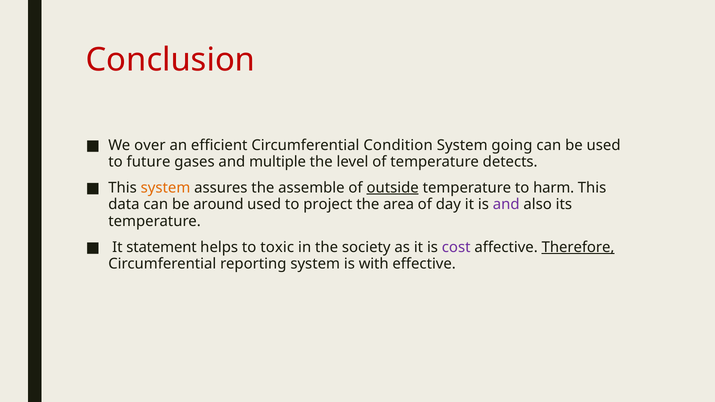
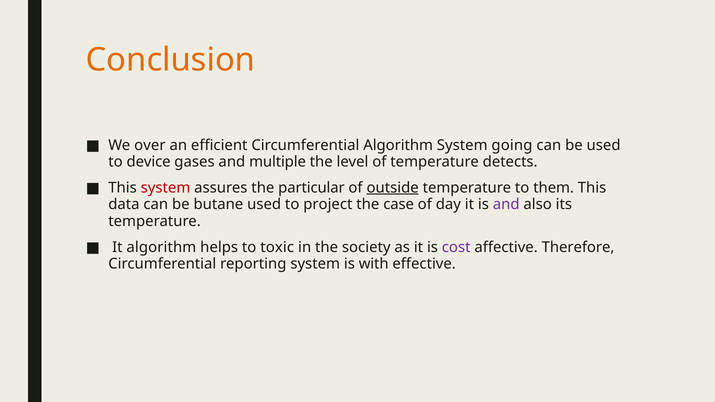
Conclusion colour: red -> orange (170, 60)
Circumferential Condition: Condition -> Algorithm (398, 145)
future: future -> device (149, 162)
system colour: orange -> red (165, 188)
assemble: assemble -> particular (311, 188)
harm: harm -> them (554, 188)
around: around -> butane (218, 205)
area: area -> case (399, 205)
It statement: statement -> algorithm (161, 247)
Therefore underline: present -> none (578, 247)
